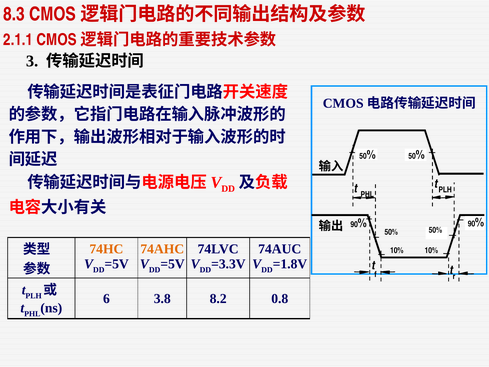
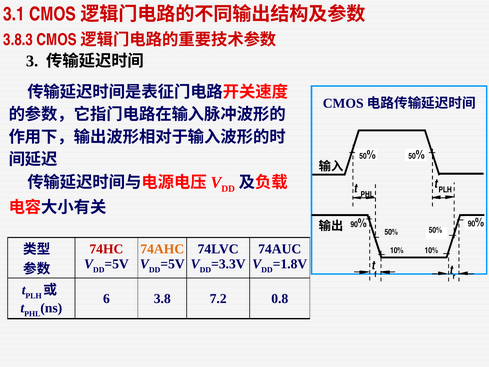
8.3: 8.3 -> 3.1 (14, 14)
2.1.1: 2.1.1 -> 3.8.3 (18, 40)
74HC colour: orange -> red (106, 249)
8.2: 8.2 -> 7.2 (218, 298)
